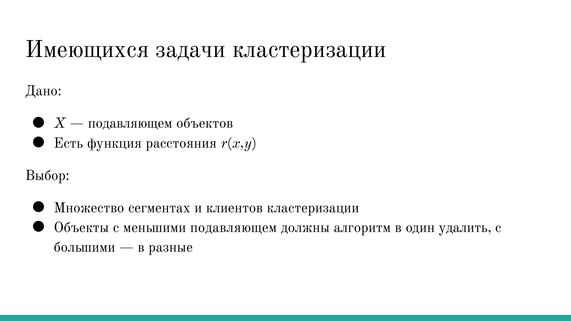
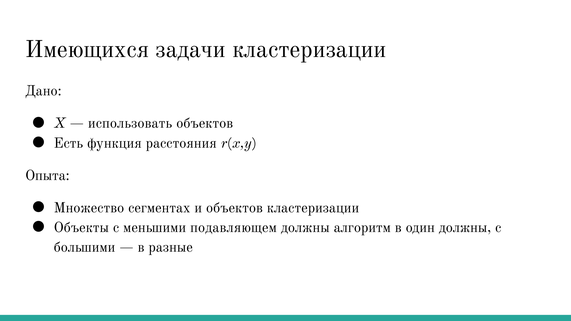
подавляющем: подавляющем -> использовать (130, 123)
Выбор: Выбор -> Опыта (47, 175)
и клиентов: клиентов -> объектов (234, 208)
один удалить: удалить -> должны (465, 227)
